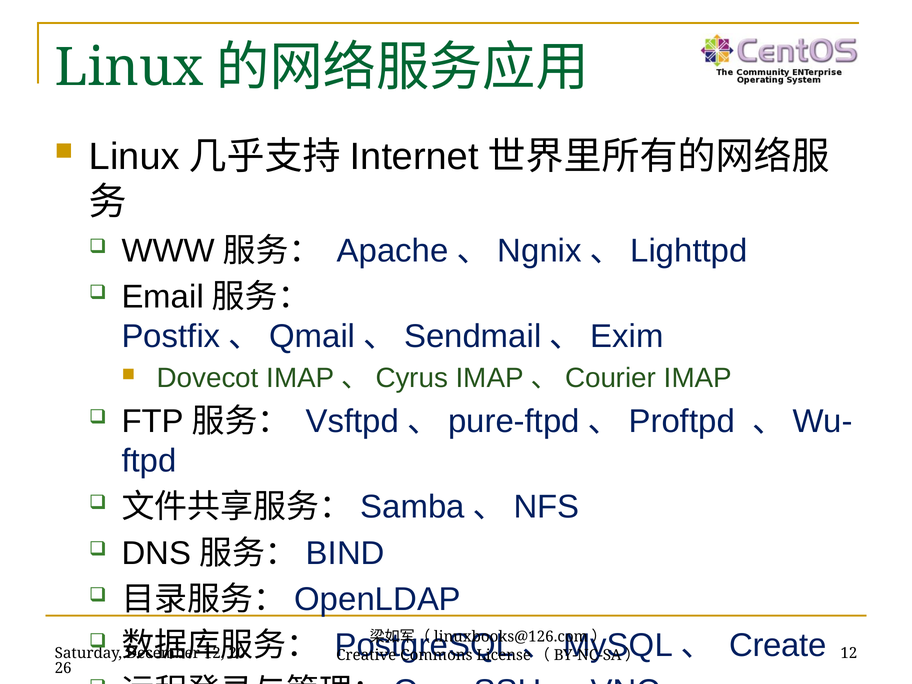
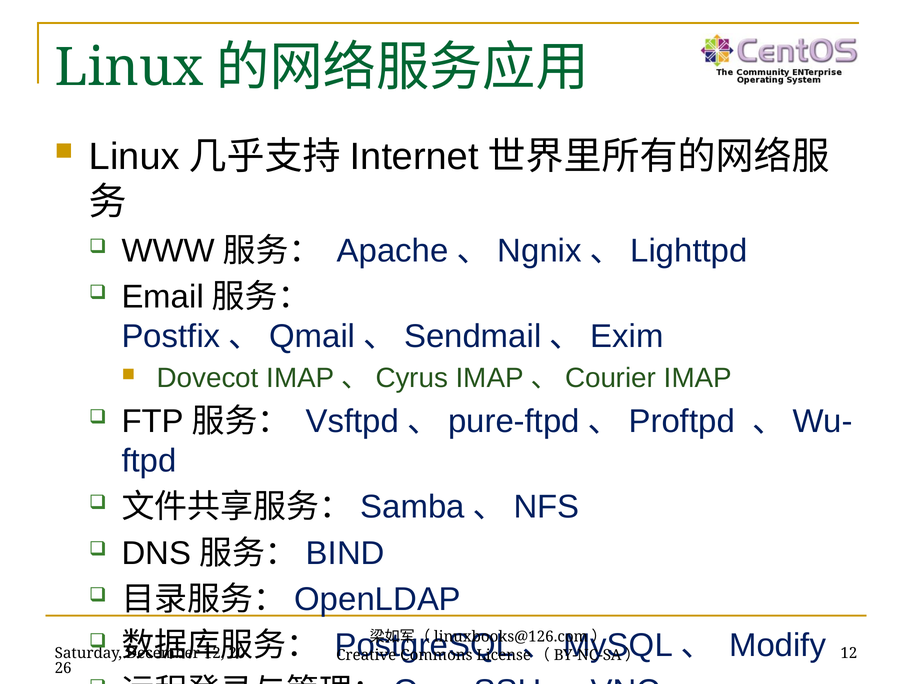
Create: Create -> Modify (778, 645)
